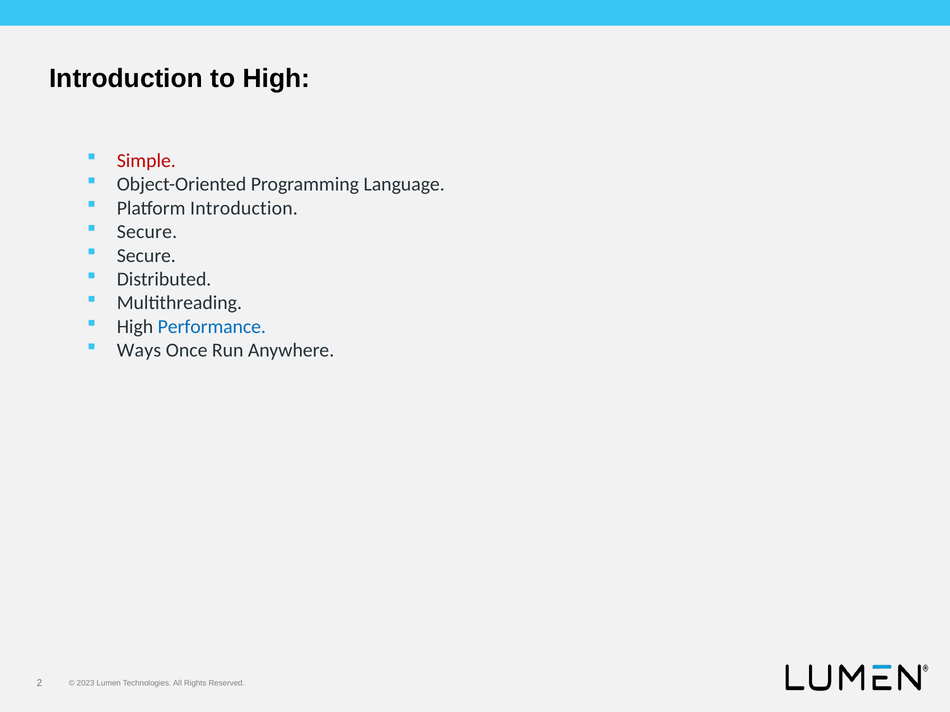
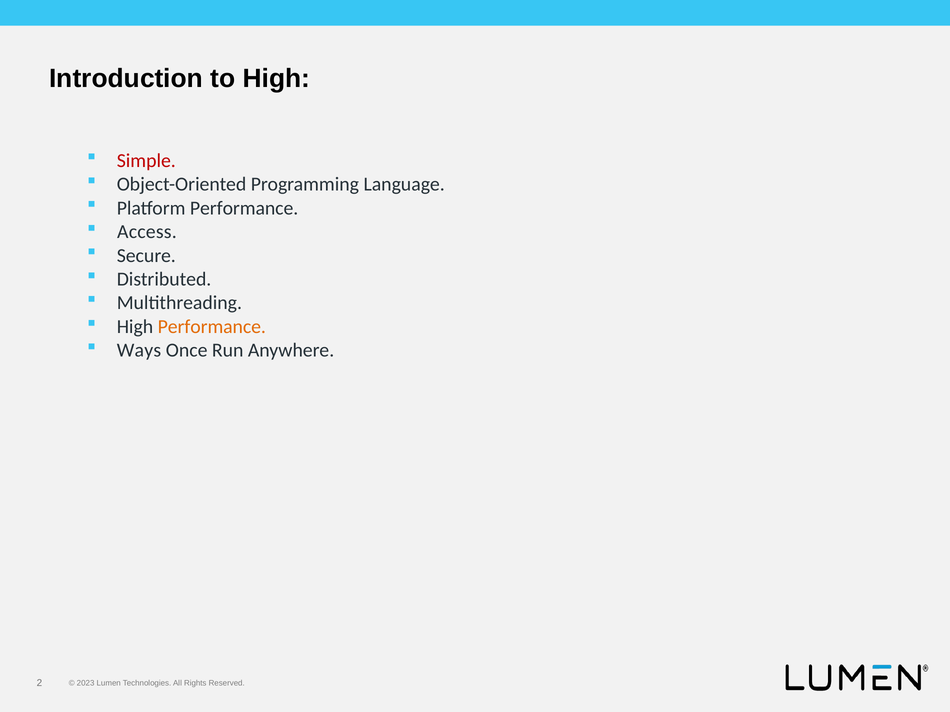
Platform Introduction: Introduction -> Performance (244, 208)
Secure: Secure -> Access (147, 232)
Performance colour: blue -> orange (212, 327)
